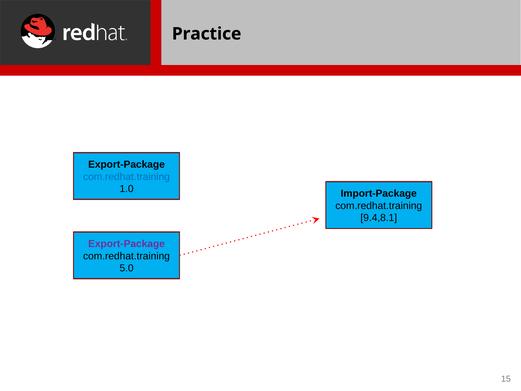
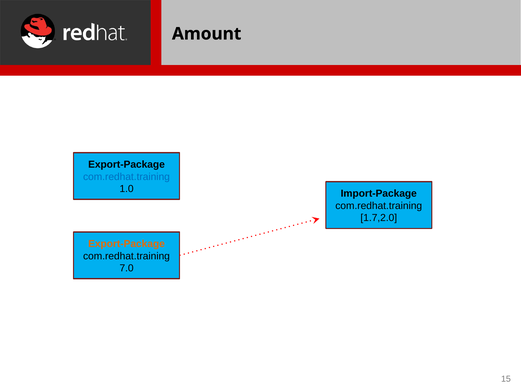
Practice: Practice -> Amount (207, 34)
9.4,8.1: 9.4,8.1 -> 1.7,2.0 (379, 218)
Export-Package colour: purple -> orange (127, 244)
5.0: 5.0 -> 7.0 (127, 268)
